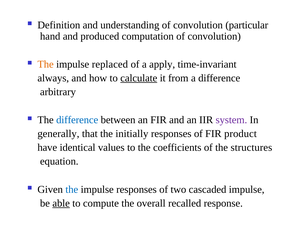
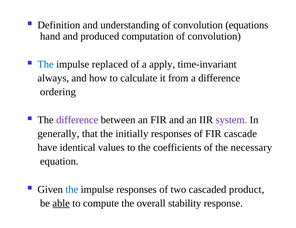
particular: particular -> equations (247, 25)
The colour: orange -> blue (46, 64)
calculate underline: present -> none (139, 78)
arbitrary: arbitrary -> ordering (58, 92)
difference colour: blue -> purple (77, 120)
product: product -> cascade (240, 134)
structures: structures -> necessary (251, 148)
cascaded impulse: impulse -> product (247, 190)
recalled: recalled -> stability (185, 204)
